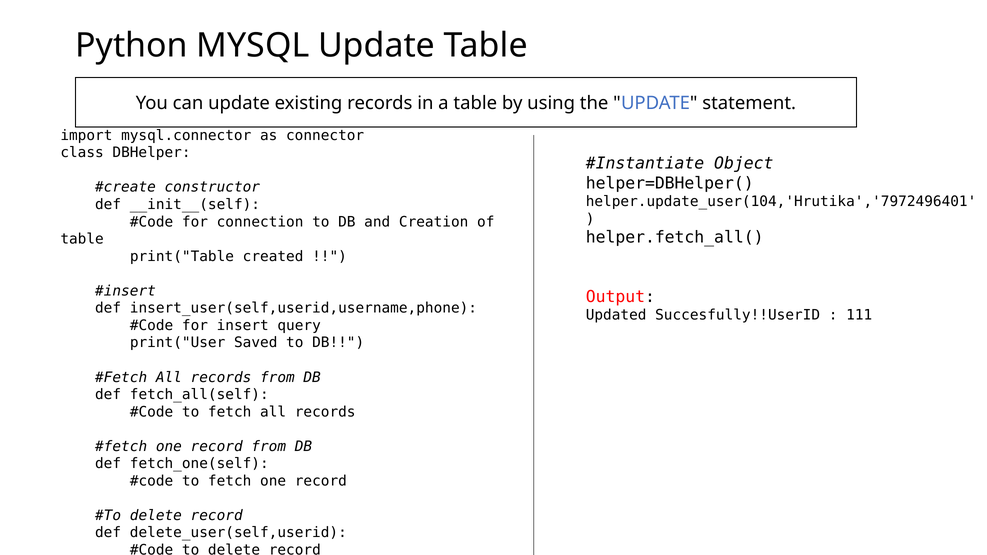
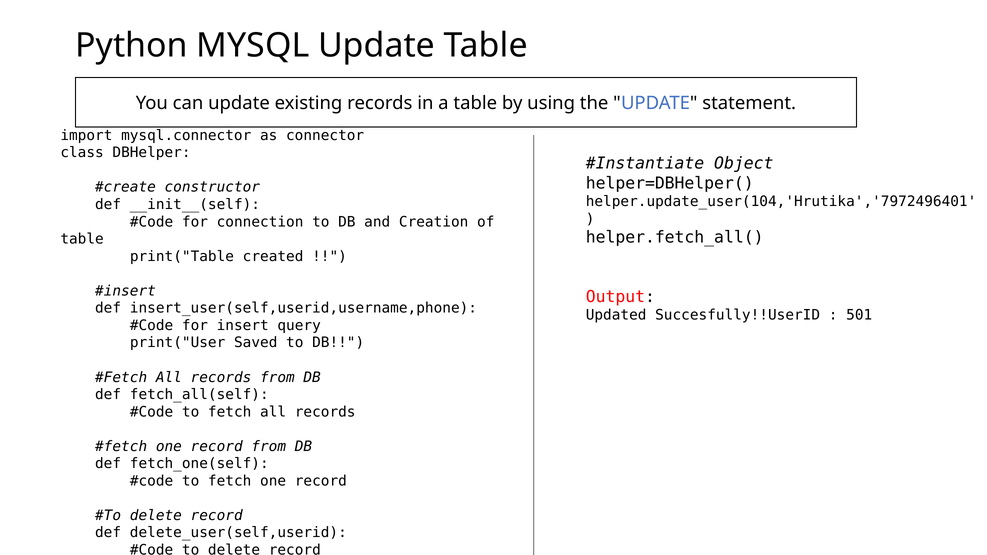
111: 111 -> 501 (859, 315)
